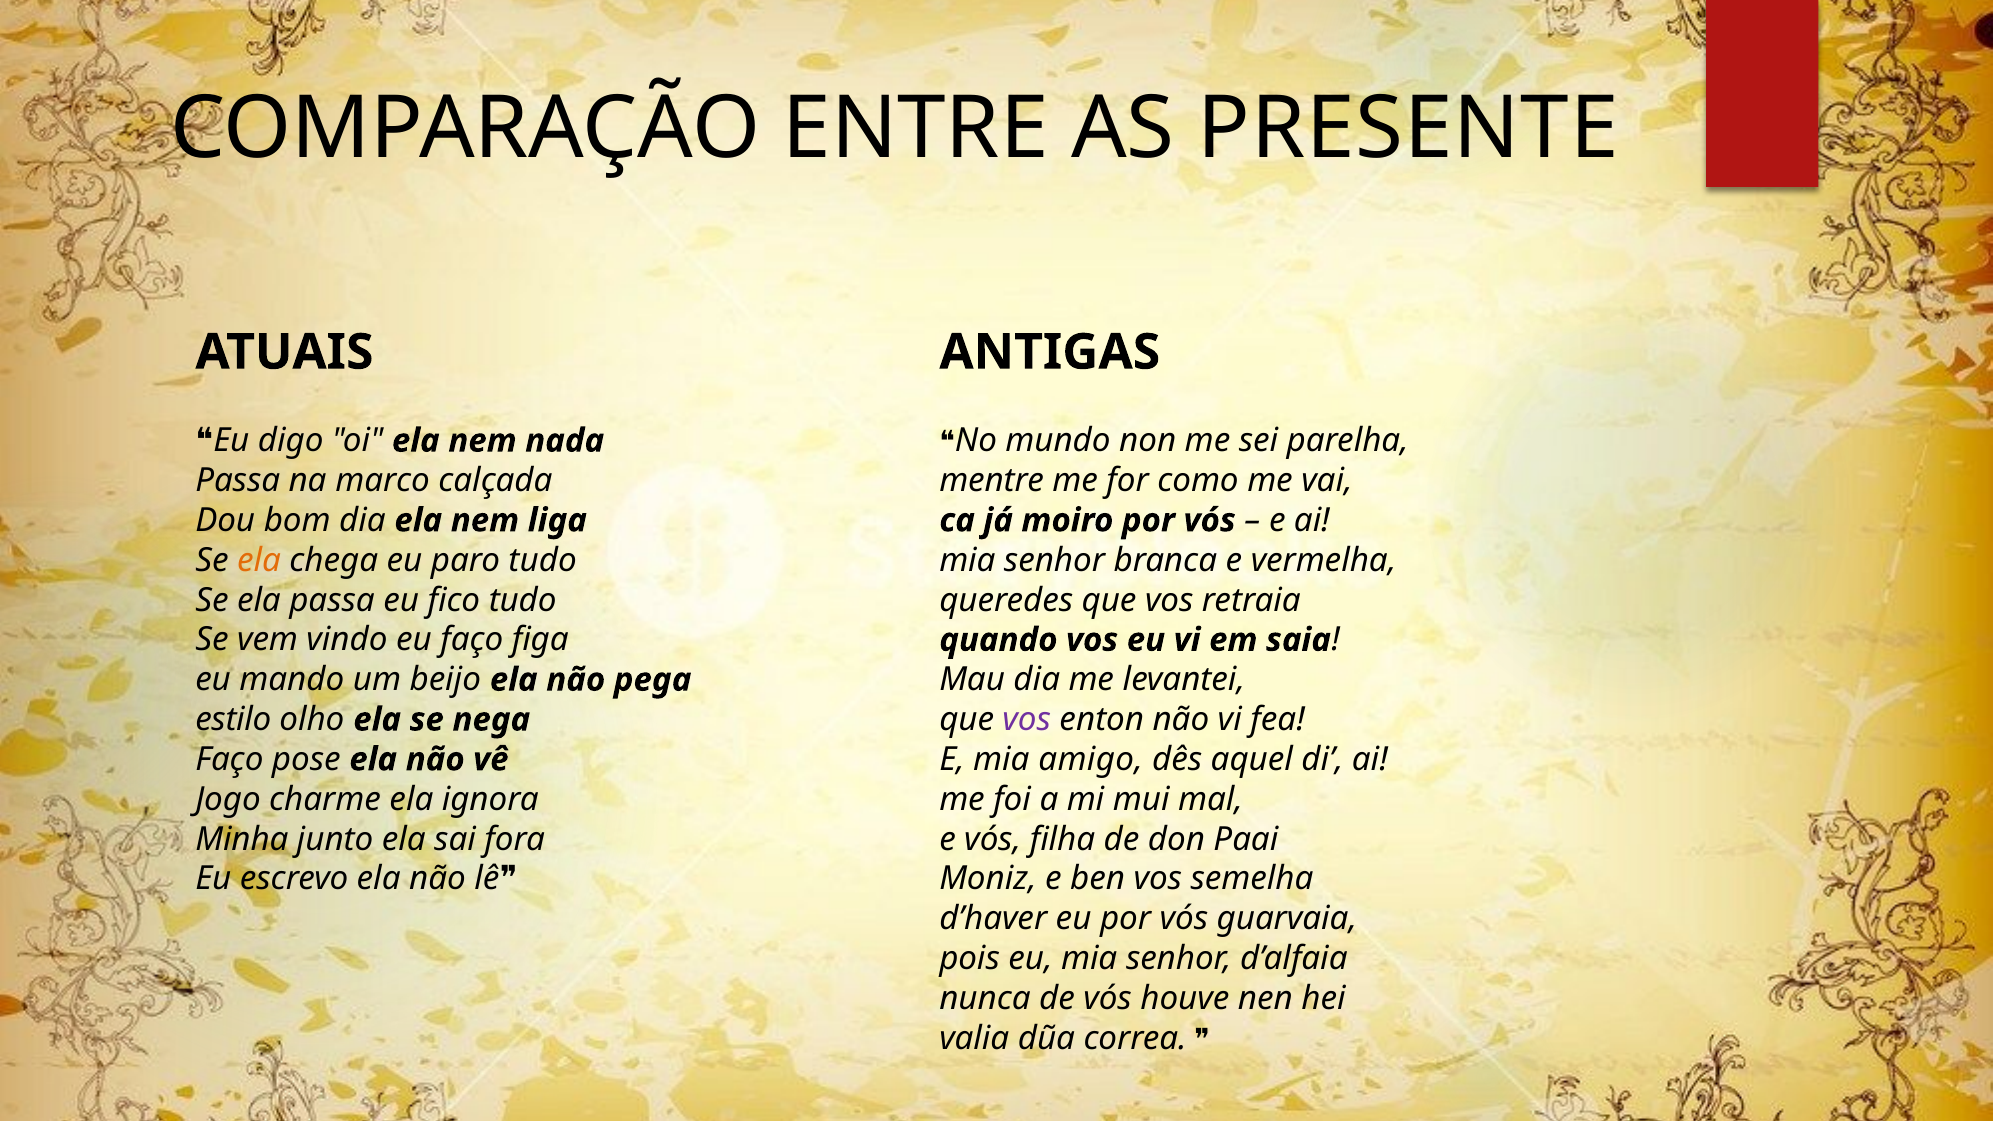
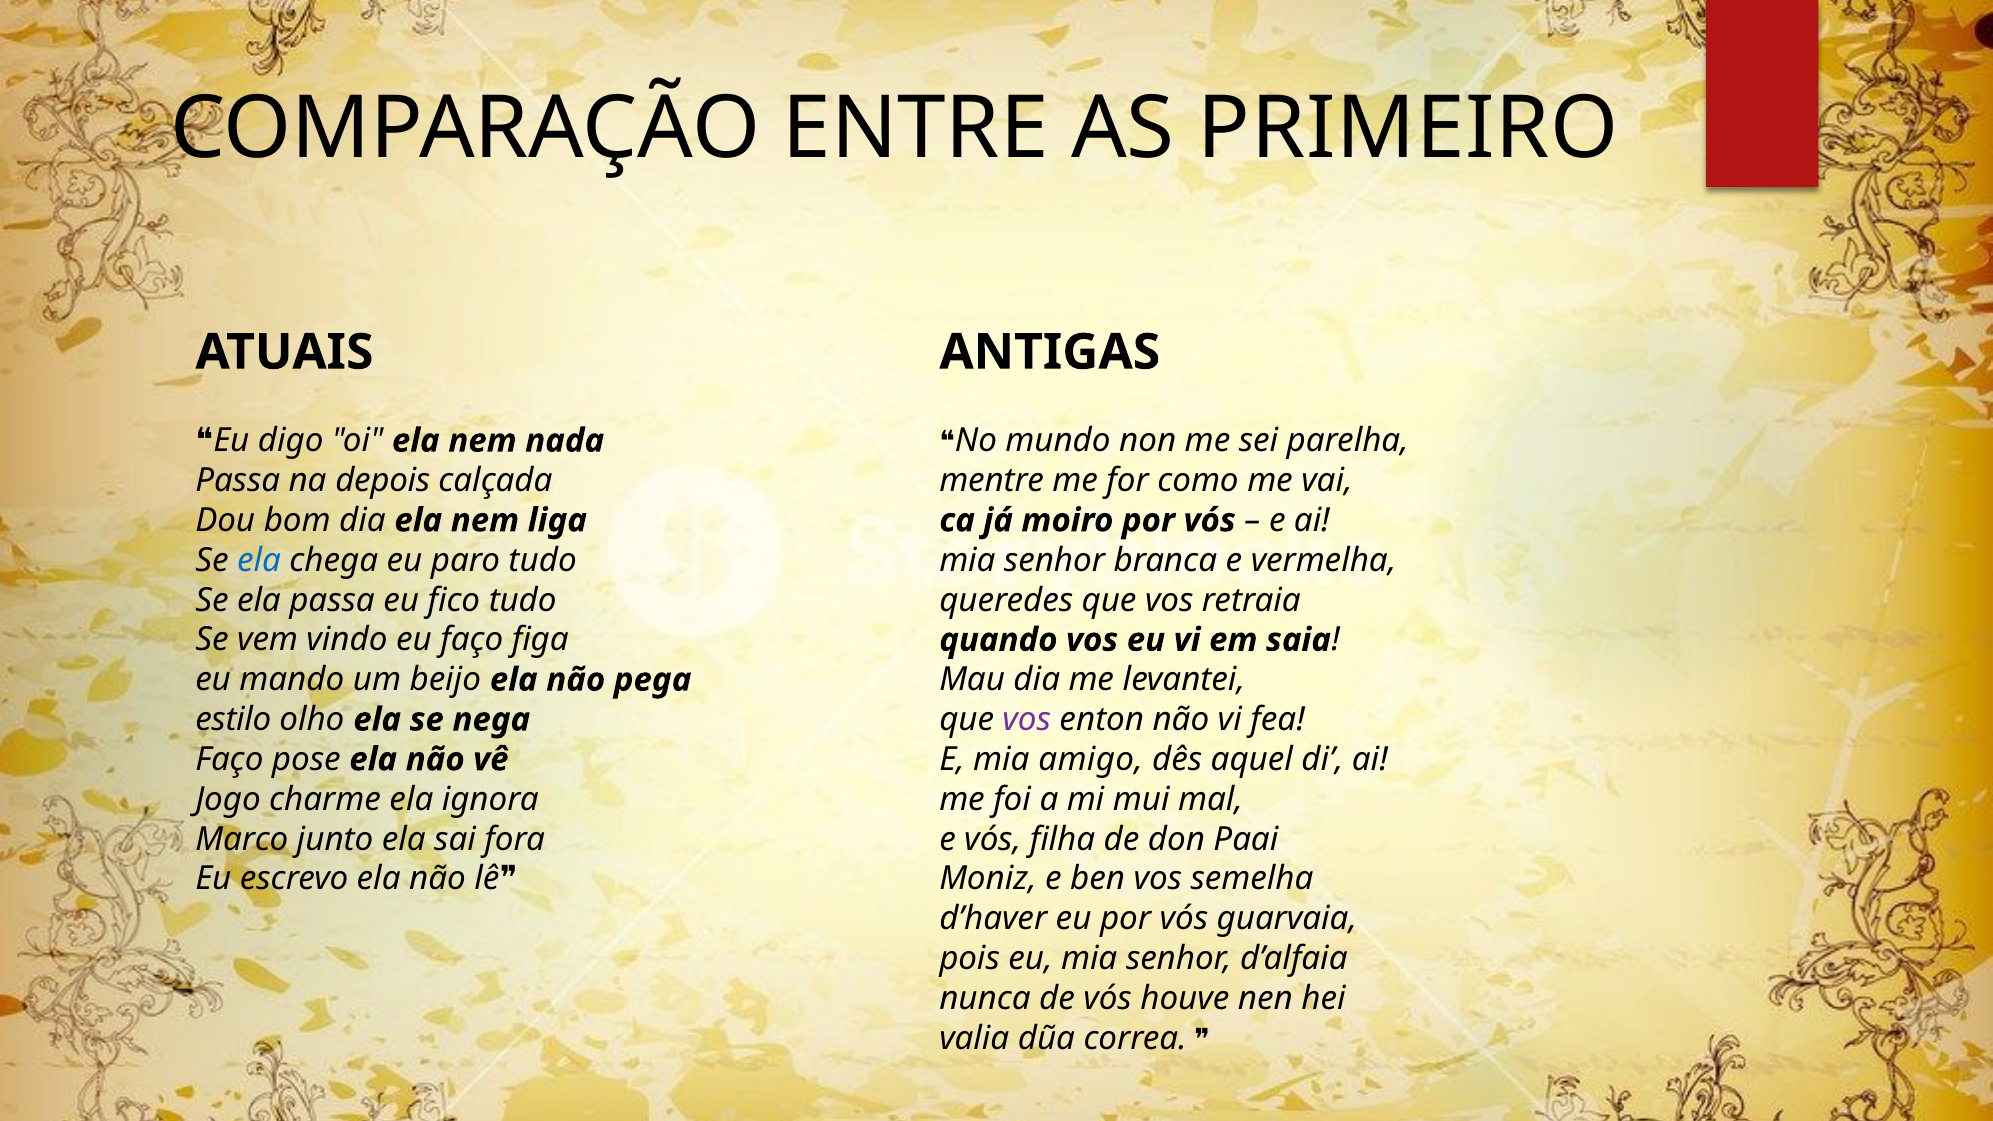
PRESENTE: PRESENTE -> PRIMEIRO (1408, 128)
marco: marco -> depois (383, 481)
ela colour: orange -> blue (259, 560)
Minha: Minha -> Marco (242, 839)
